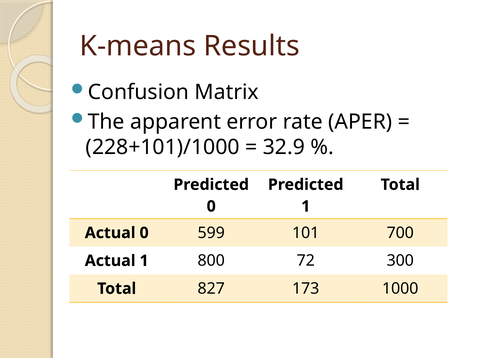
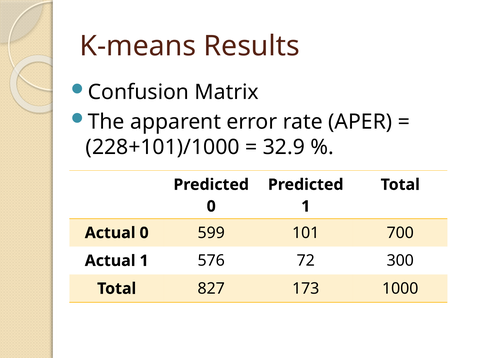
800: 800 -> 576 (211, 261)
